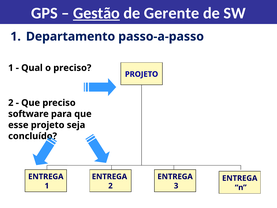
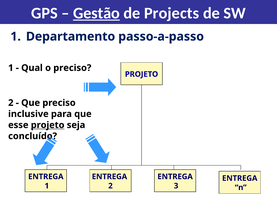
Gerente: Gerente -> Projects (172, 13)
software: software -> inclusive (28, 114)
projeto underline: none -> present (48, 125)
